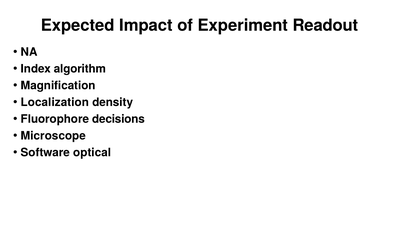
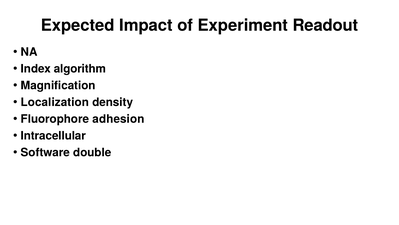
decisions: decisions -> adhesion (118, 119)
Microscope: Microscope -> Intracellular (53, 135)
optical: optical -> double (92, 152)
